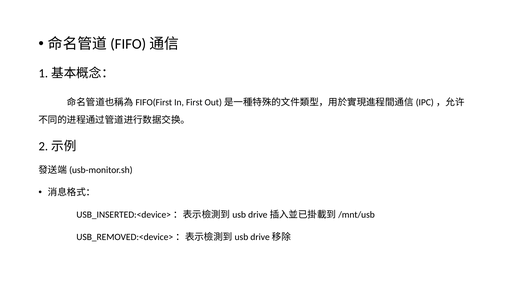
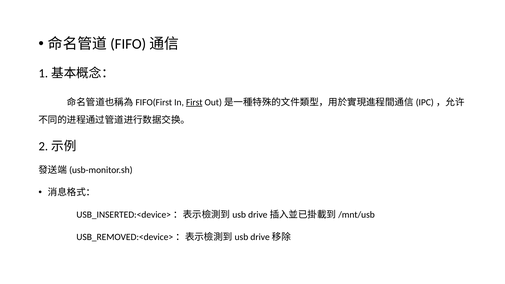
First underline: none -> present (194, 102)
